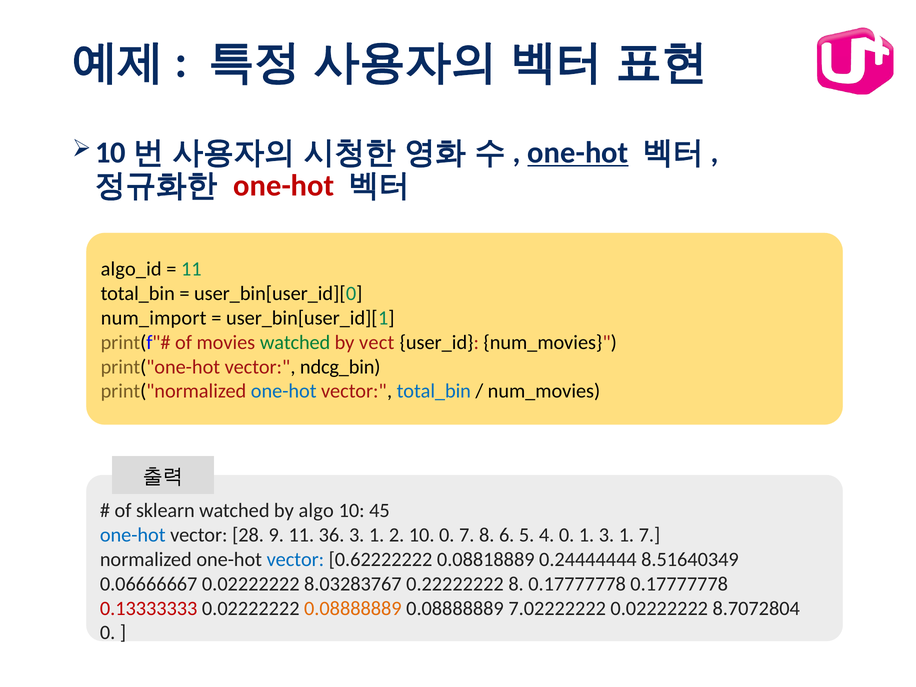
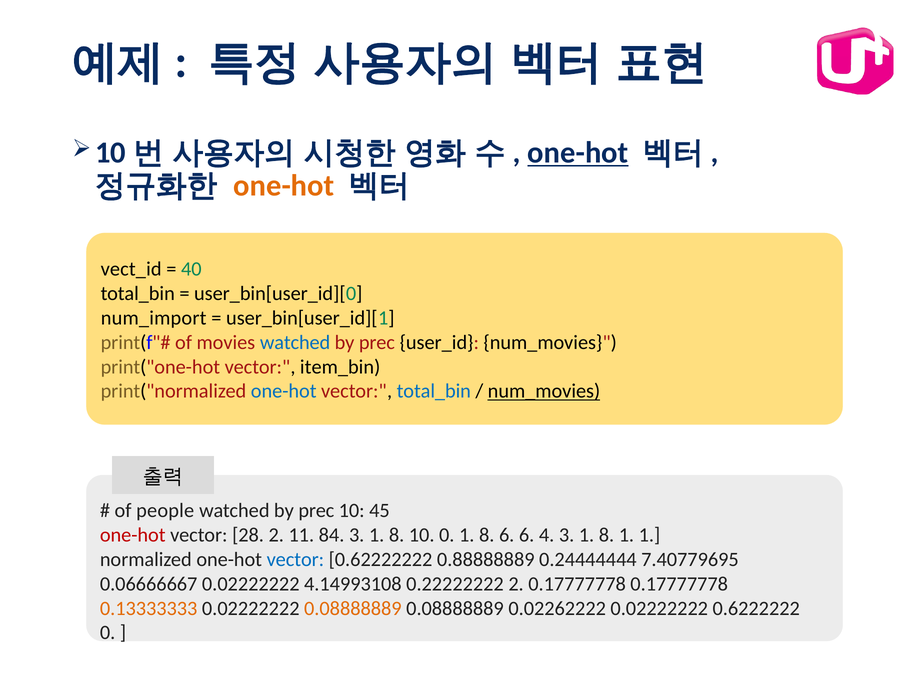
one-hot colour: red -> orange (284, 186)
algo_id: algo_id -> vect_id (131, 269)
11: 11 -> 40 (191, 269)
watched colour: green -> blue (295, 342)
vect: vect -> prec (377, 342)
ndcg_bin: ndcg_bin -> item_bin (340, 367)
num_movies underline: none -> present (544, 391)
sklearn: sklearn -> people (165, 511)
algo: algo -> prec (316, 511)
one-hot colour: blue -> red (133, 535)
28 9: 9 -> 2 (276, 535)
36: 36 -> 84 (332, 535)
2: 2 -> 8 (397, 535)
0 7: 7 -> 1 (467, 535)
6 5: 5 -> 6 (527, 535)
4 0: 0 -> 3 (567, 535)
3: 3 -> 8 (606, 535)
1 7: 7 -> 1 (650, 535)
0.08818889: 0.08818889 -> 0.88888889 (486, 559)
8.51640349: 8.51640349 -> 7.40779695 (690, 559)
8.03283767: 8.03283767 -> 4.14993108 (353, 584)
0.22222222 8: 8 -> 2 (516, 584)
0.13333333 colour: red -> orange (149, 608)
7.02222222: 7.02222222 -> 0.02262222 (557, 608)
8.7072804: 8.7072804 -> 0.6222222 (756, 608)
